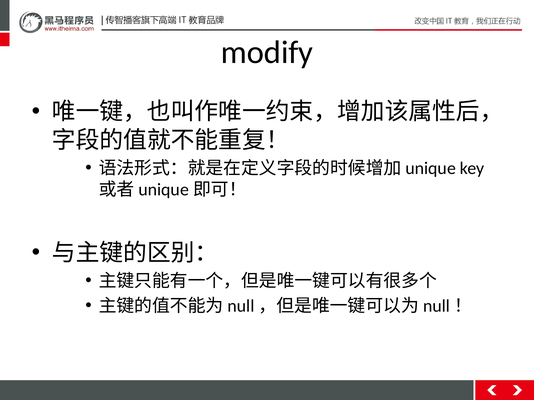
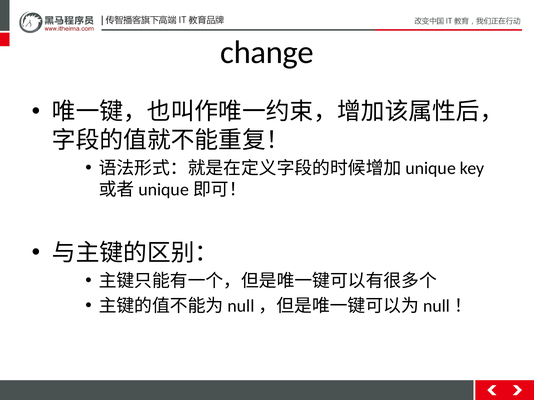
modify: modify -> change (267, 52)
